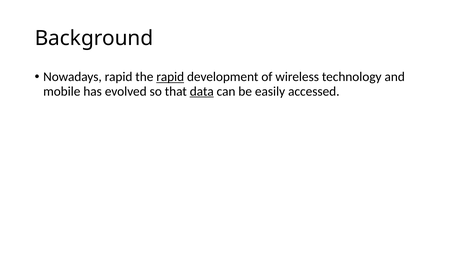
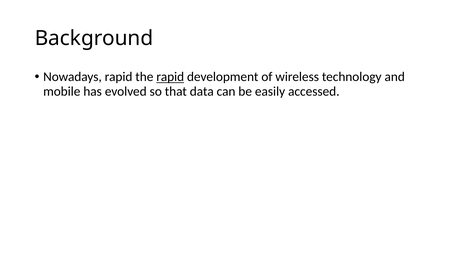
data underline: present -> none (202, 91)
